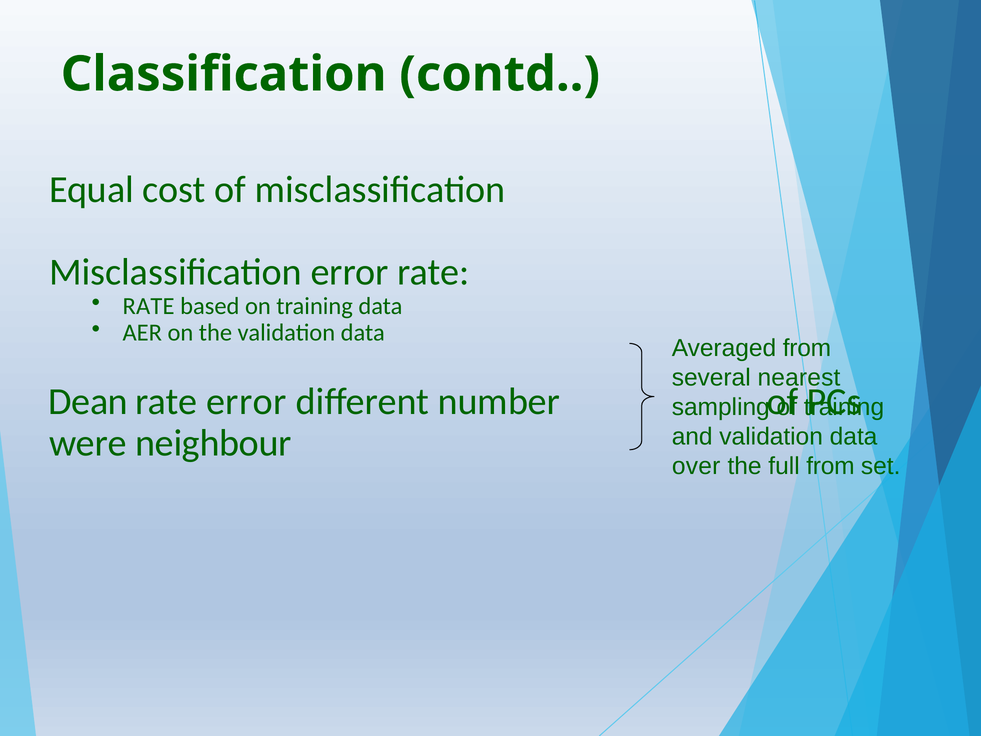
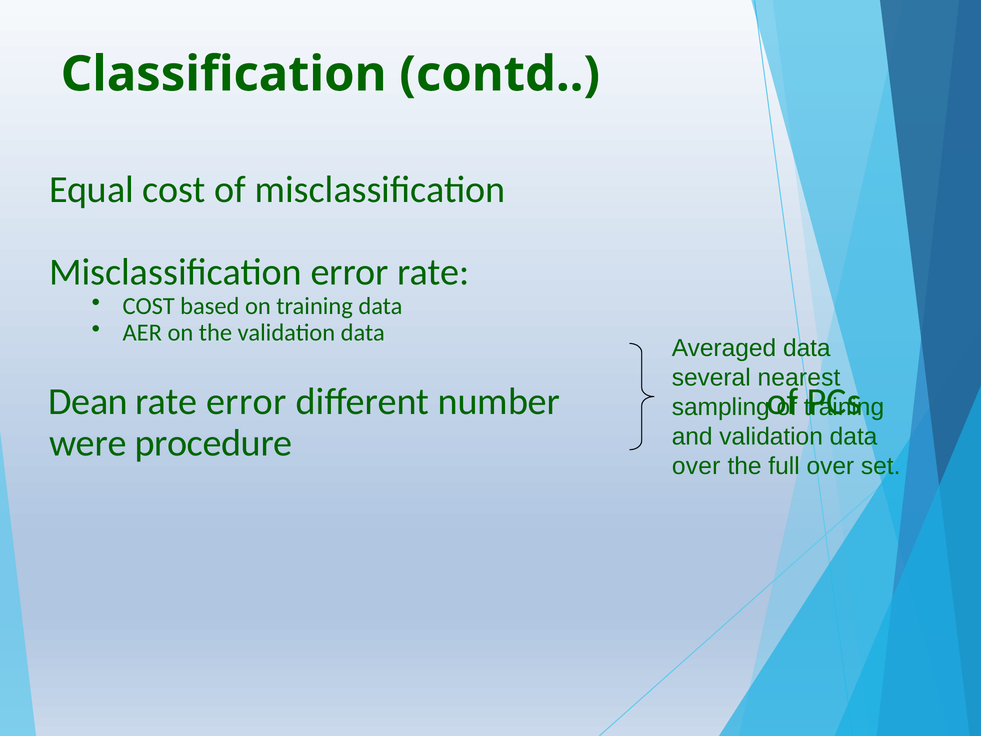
RATE: RATE -> COST (149, 306)
Averaged from: from -> data (807, 348)
neighbour: neighbour -> procedure (213, 443)
full from: from -> over (830, 466)
